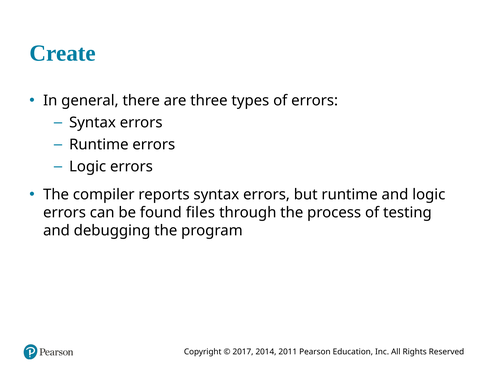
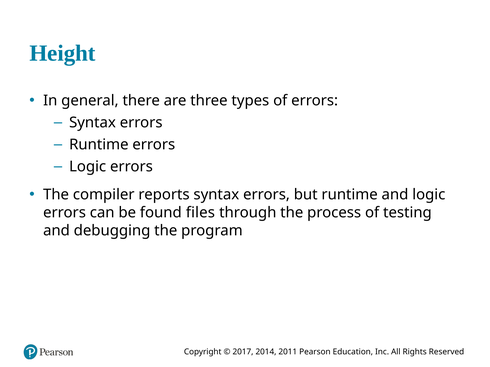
Create: Create -> Height (63, 53)
